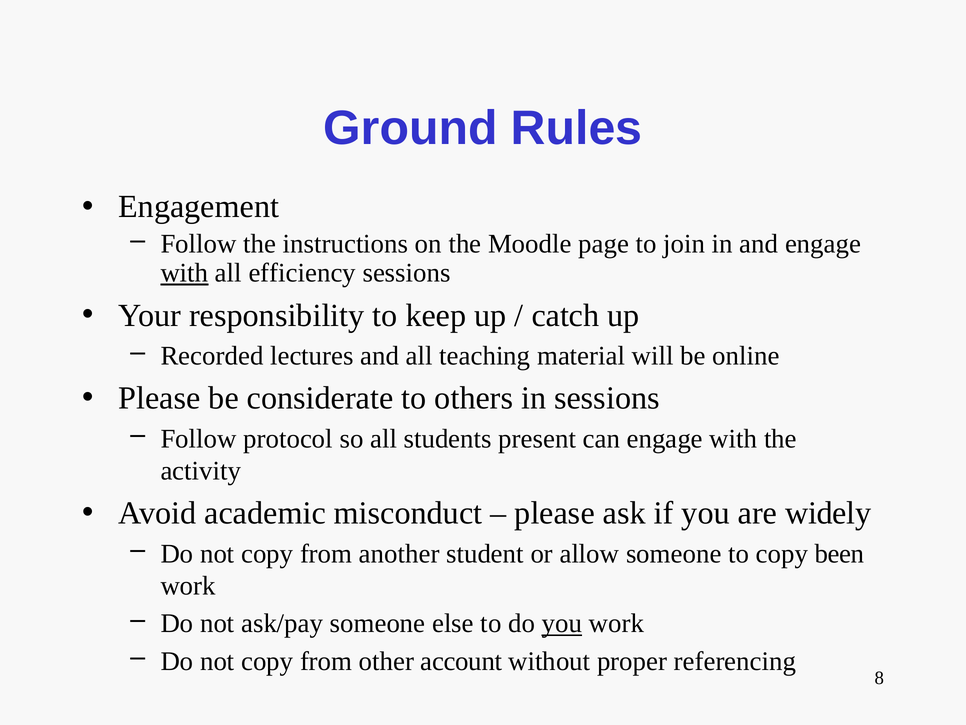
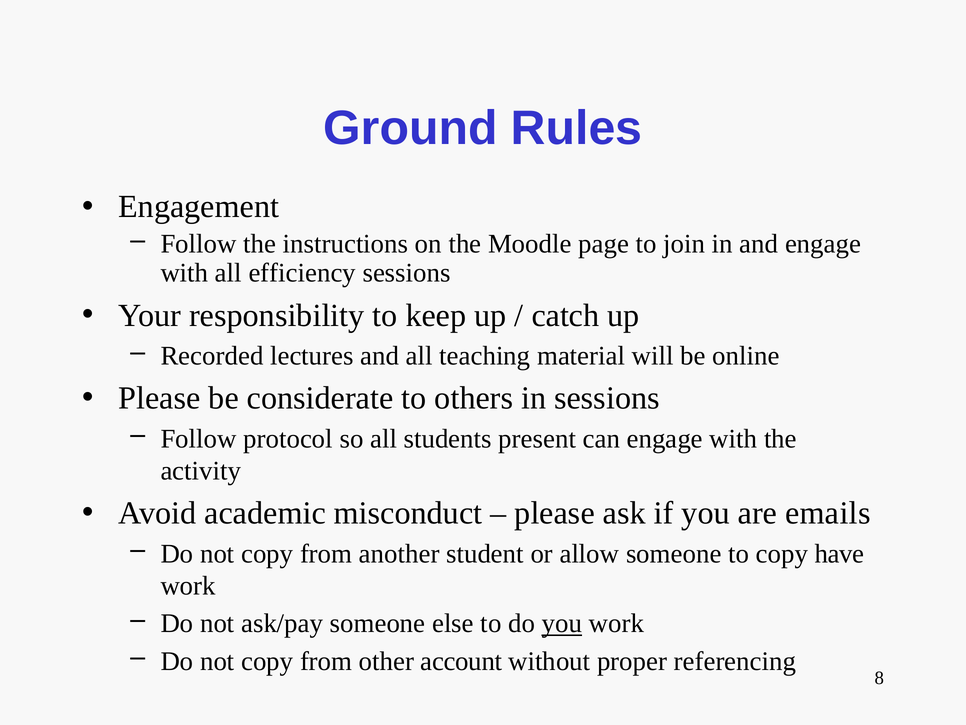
with underline: present -> none (184, 273)
widely: widely -> emails (828, 513)
been: been -> have (839, 553)
